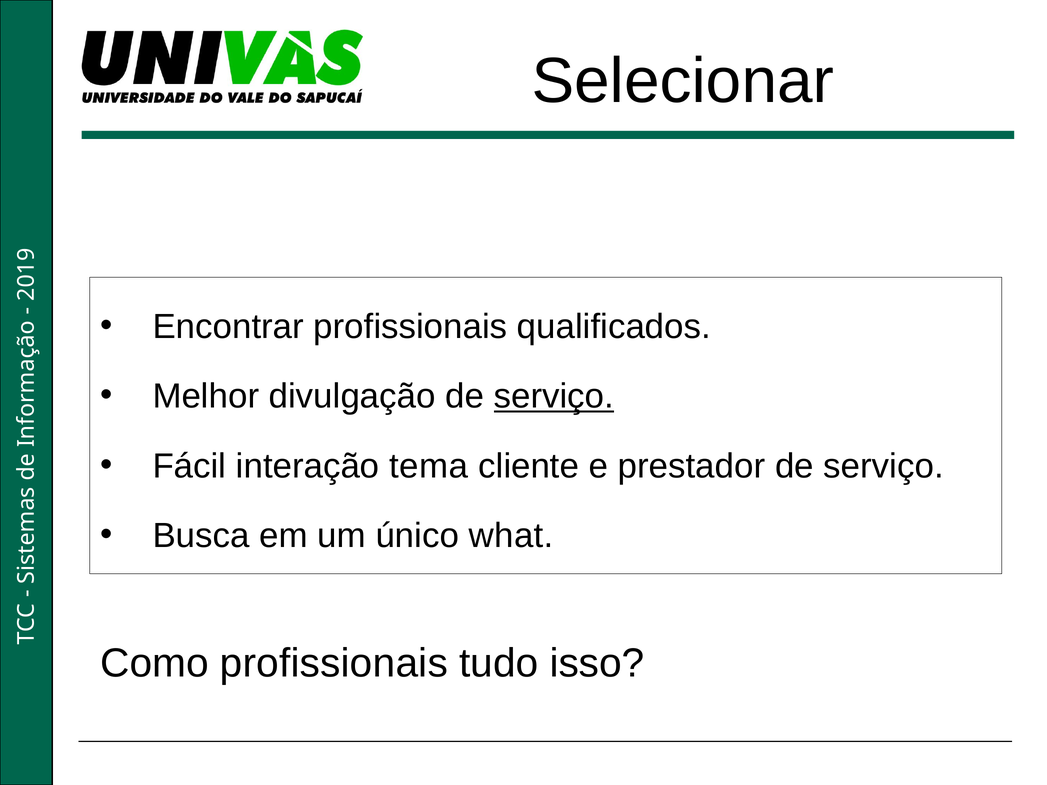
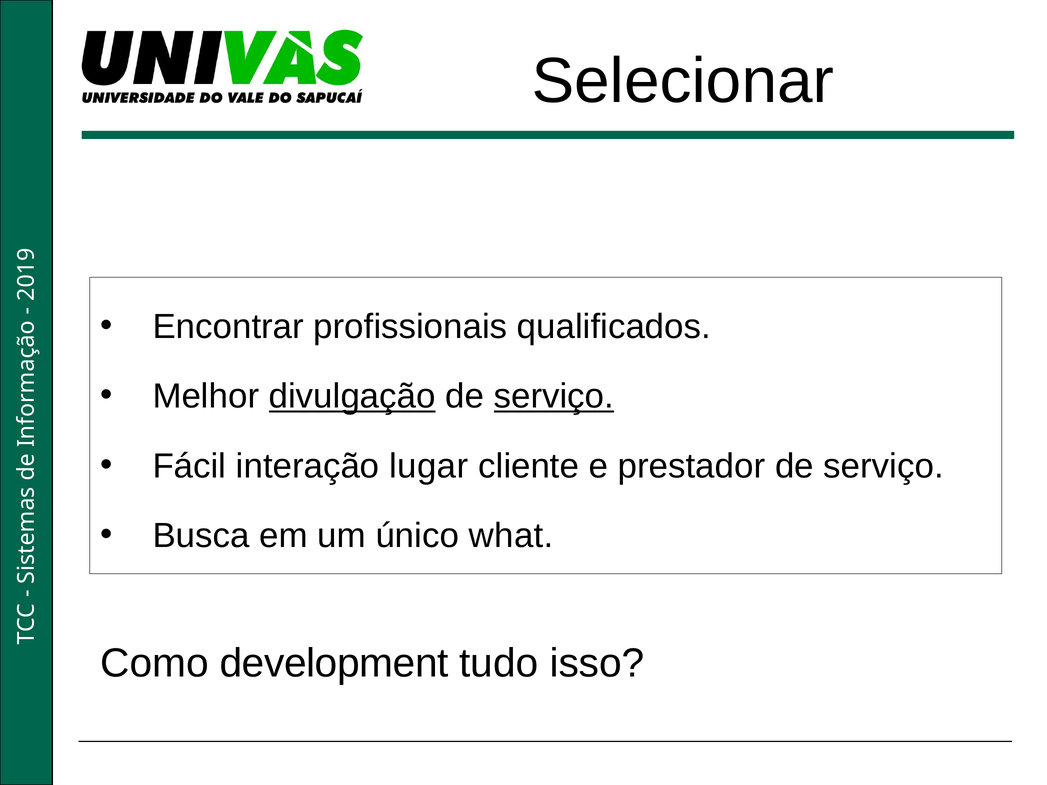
divulgação underline: none -> present (352, 396)
tema: tema -> lugar (429, 466)
Como profissionais: profissionais -> development (334, 663)
